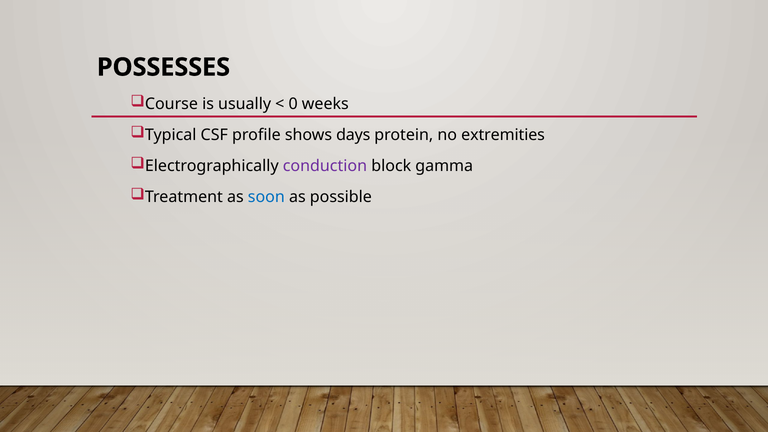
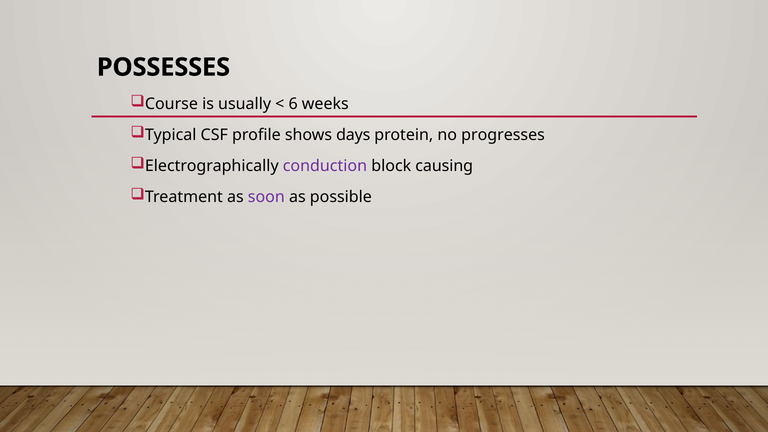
0: 0 -> 6 (293, 104)
extremities: extremities -> progresses (503, 135)
gamma: gamma -> causing (444, 166)
soon colour: blue -> purple (266, 197)
